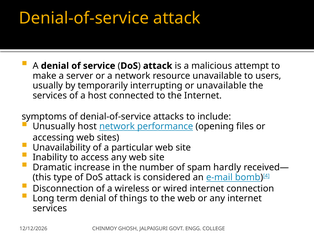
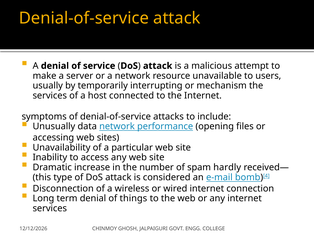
or unavailable: unavailable -> mechanism (222, 85)
Unusually host: host -> data (87, 126)
